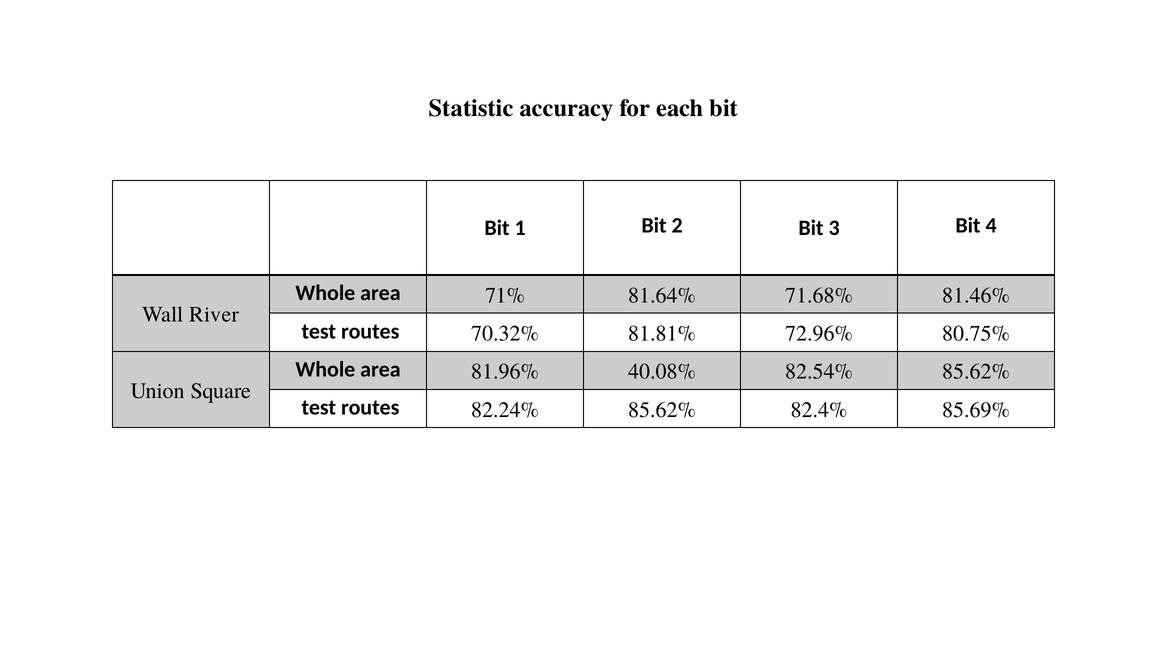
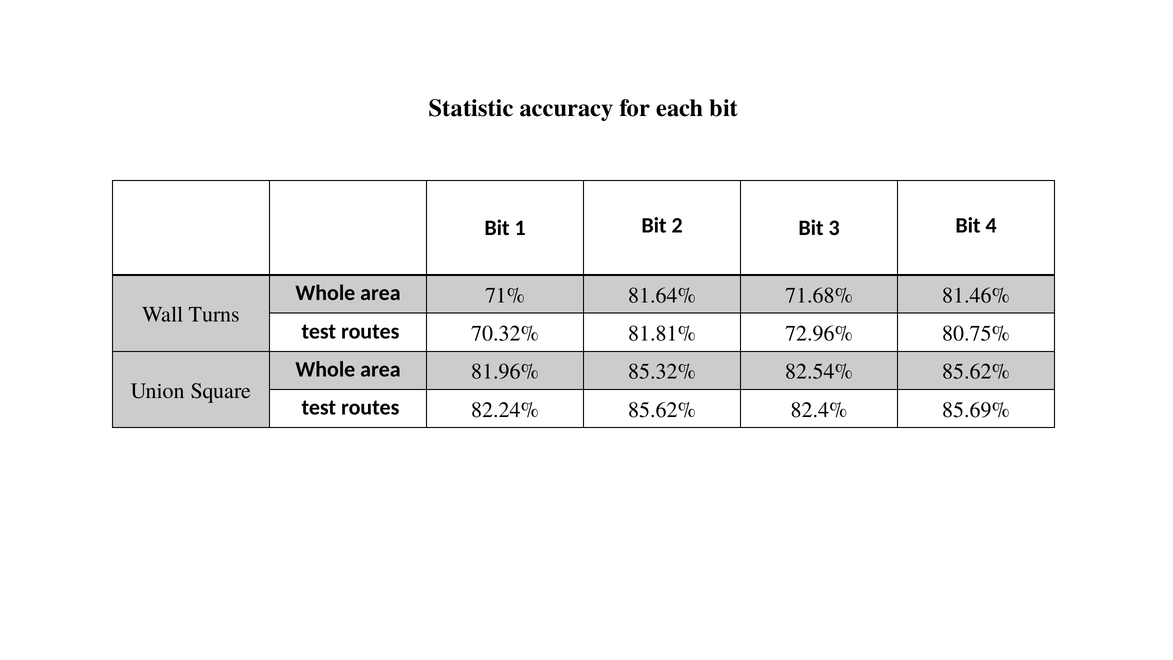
River: River -> Turns (214, 314)
40.08%: 40.08% -> 85.32% (662, 372)
